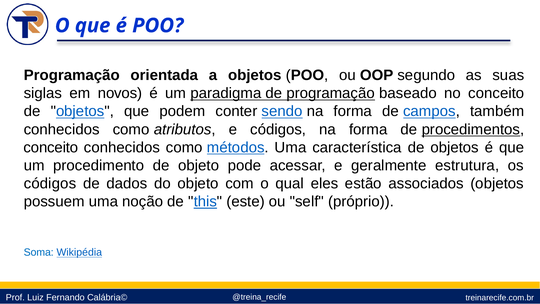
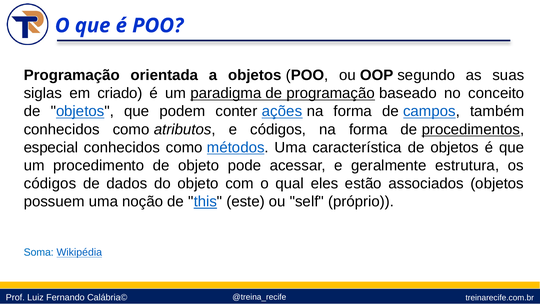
novos: novos -> criado (120, 93)
sendo: sendo -> ações (282, 111)
conceito: conceito -> especial (51, 147)
